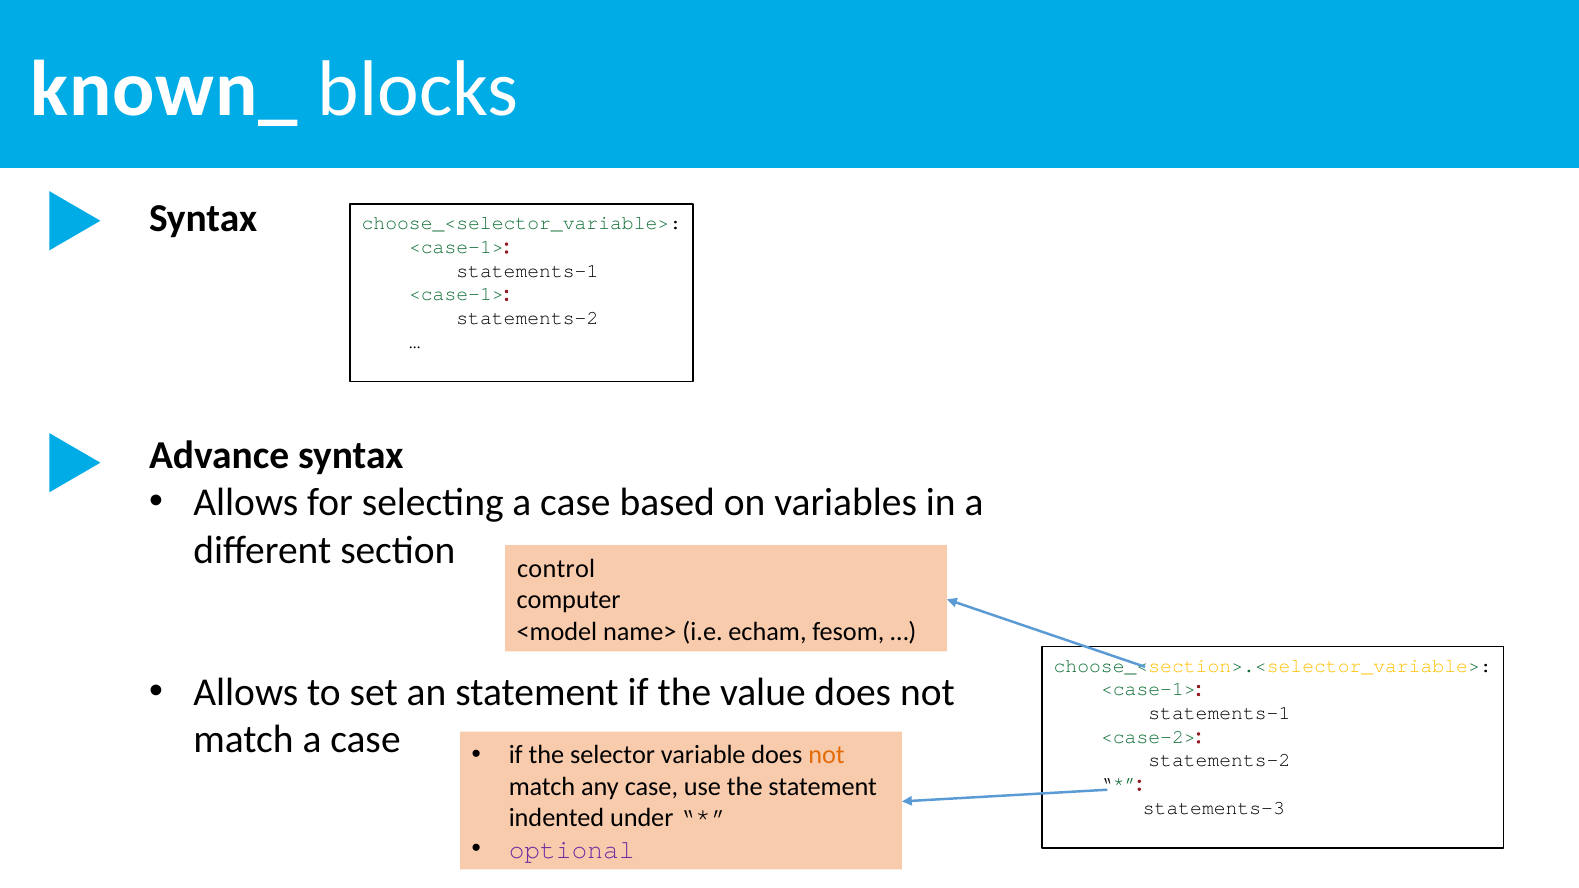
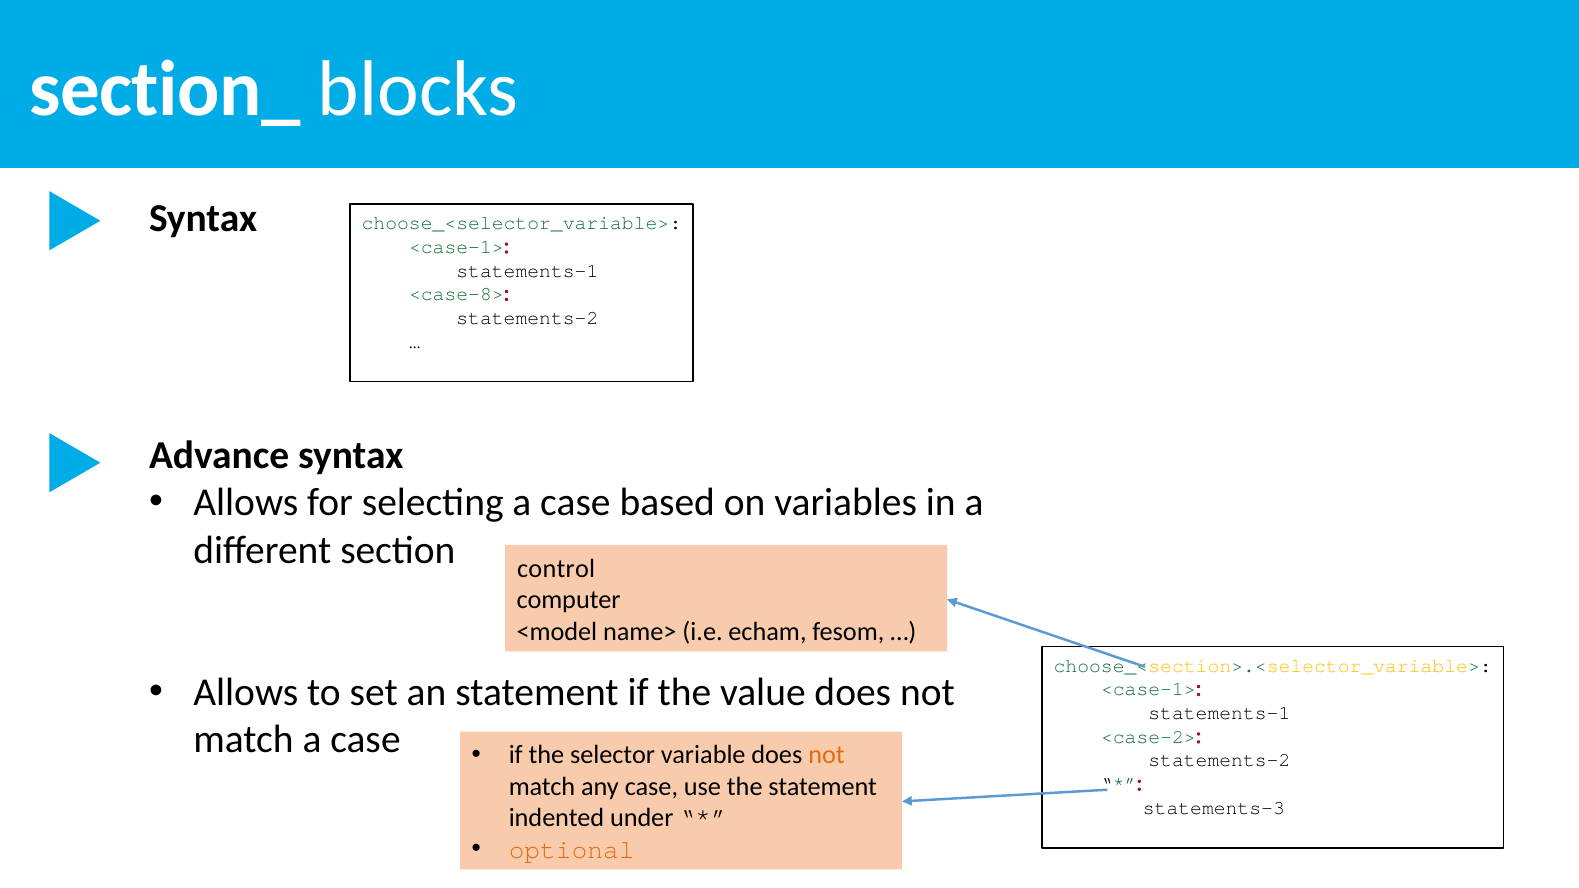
known_: known_ -> section_ (165, 89)
<case-1>: <case-1> -> <case-8> (456, 294)
optional colour: purple -> orange (572, 850)
